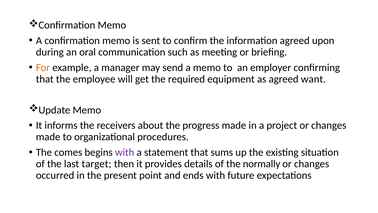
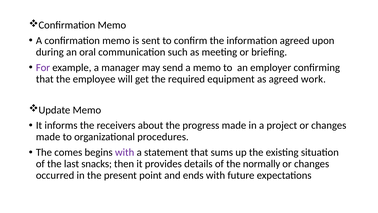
For colour: orange -> purple (43, 67)
want: want -> work (313, 79)
target: target -> snacks (97, 164)
